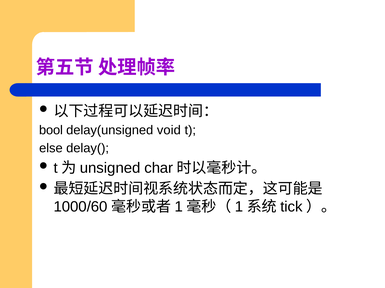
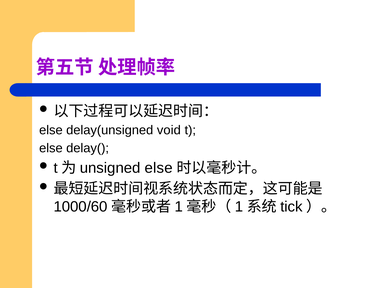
bool: bool -> else (51, 131)
char: char -> else (159, 168)
